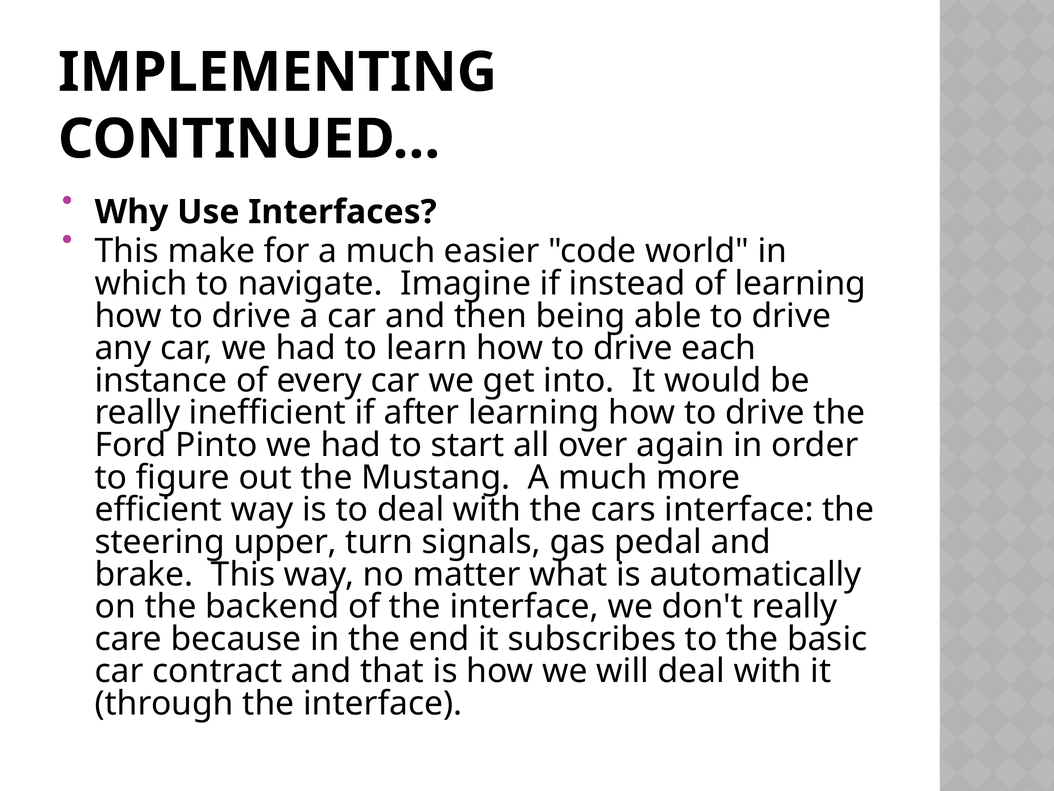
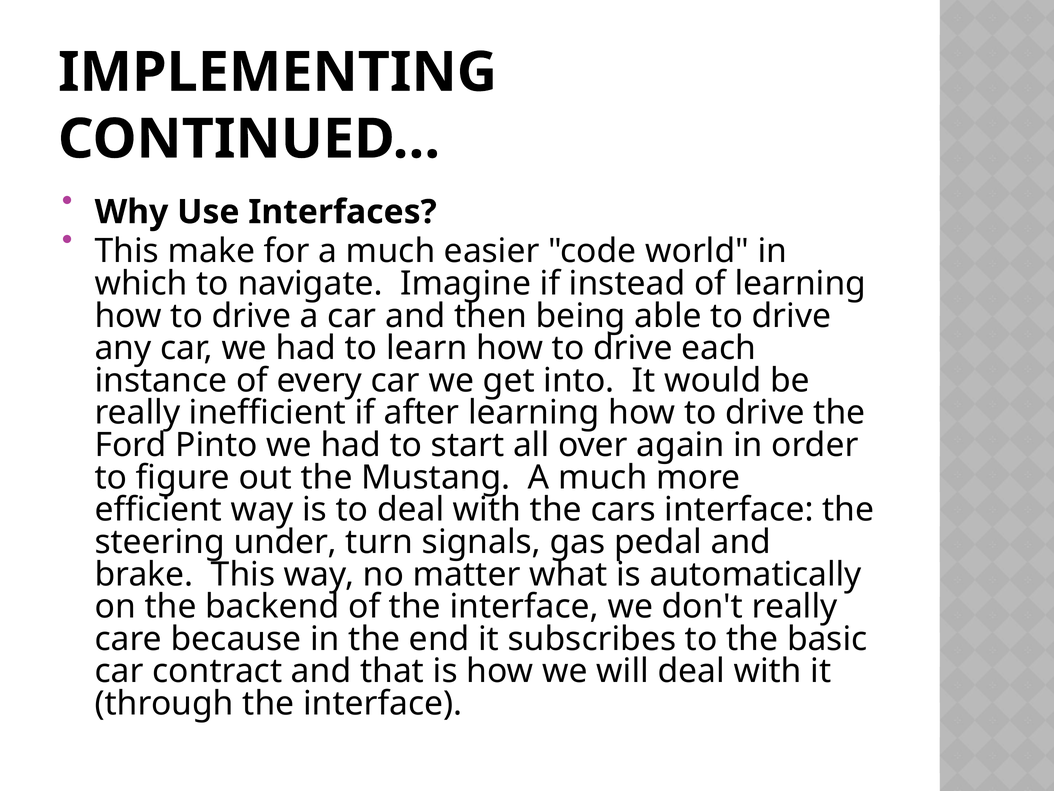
upper: upper -> under (285, 542)
